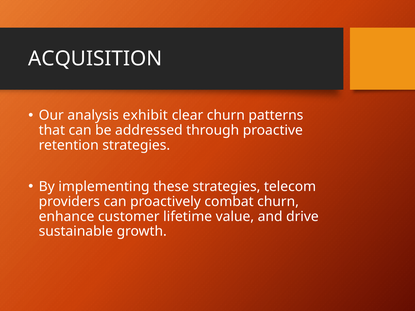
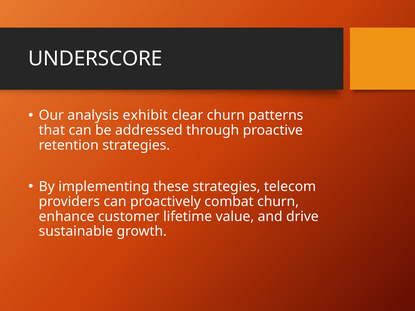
ACQUISITION: ACQUISITION -> UNDERSCORE (95, 59)
